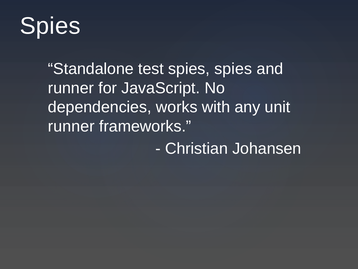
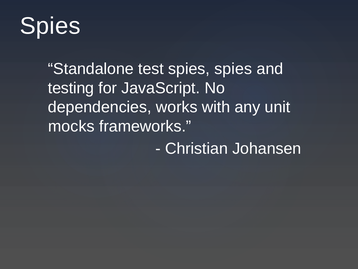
runner: runner -> testing (71, 88)
runner: runner -> mocks (71, 126)
